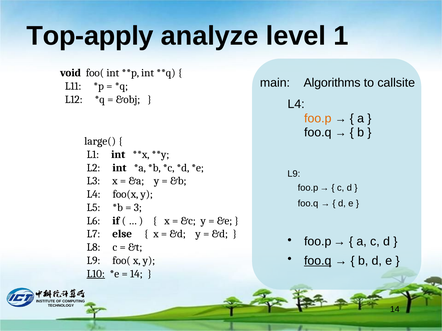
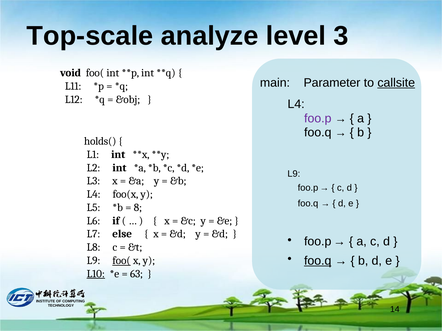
Top-apply: Top-apply -> Top-scale (90, 36)
1: 1 -> 3 (341, 36)
Algorithms: Algorithms -> Parameter (332, 83)
callsite underline: none -> present (396, 83)
foo.p colour: orange -> purple (318, 119)
large(: large( -> holds( (100, 142)
3: 3 -> 8 (138, 208)
foo( underline: none -> present (122, 261)
14: 14 -> 63 (137, 274)
